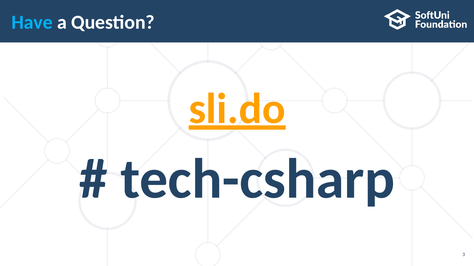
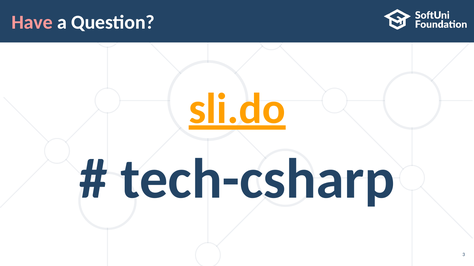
Have colour: light blue -> pink (32, 22)
